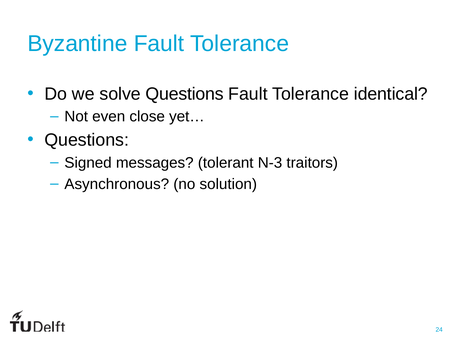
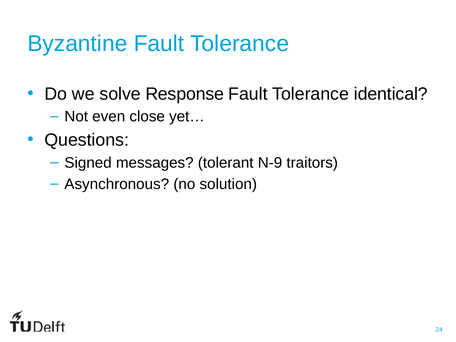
solve Questions: Questions -> Response (185, 94)
N-3: N-3 -> N-9 (270, 163)
